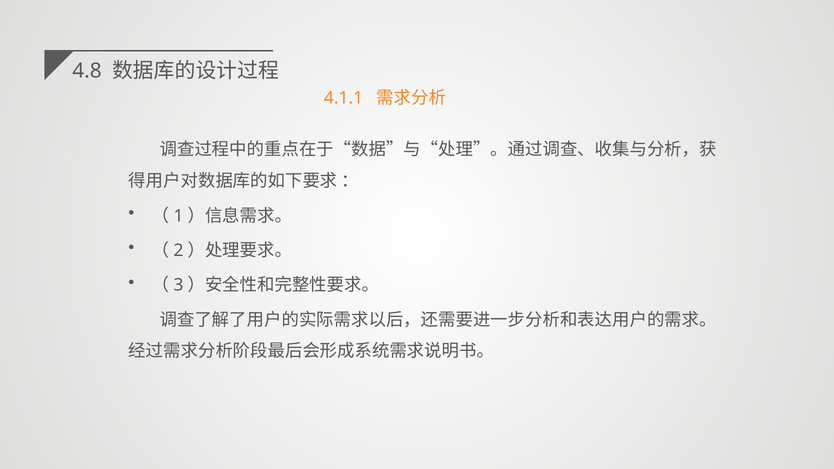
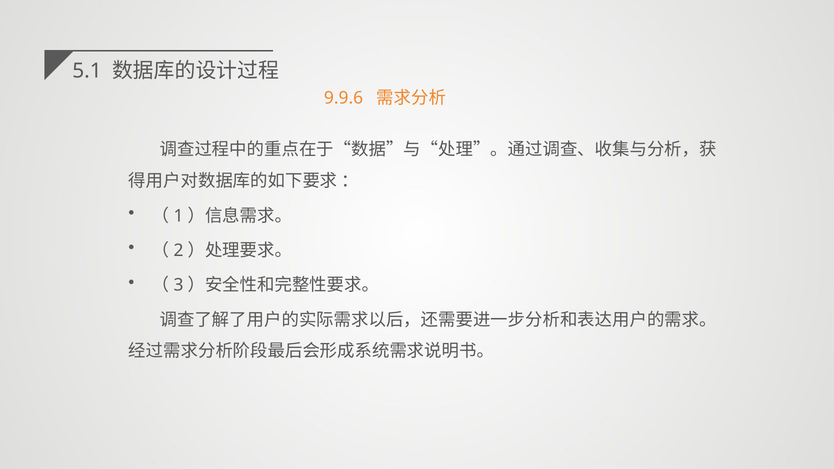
4.8: 4.8 -> 5.1 (87, 71)
4.1.1: 4.1.1 -> 9.9.6 (344, 98)
